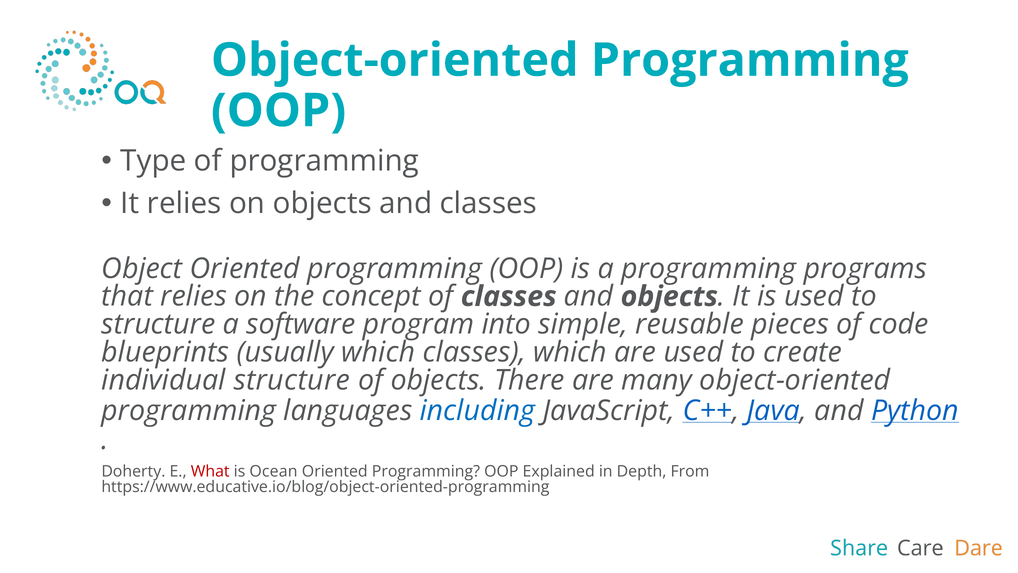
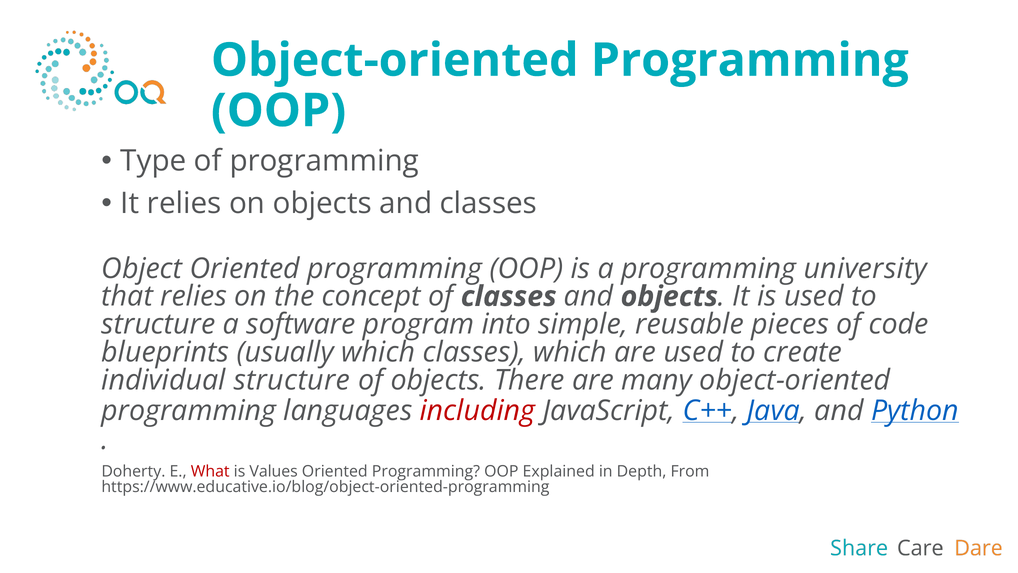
programs: programs -> university (865, 268)
including colour: blue -> red (477, 411)
Ocean: Ocean -> Values (274, 471)
